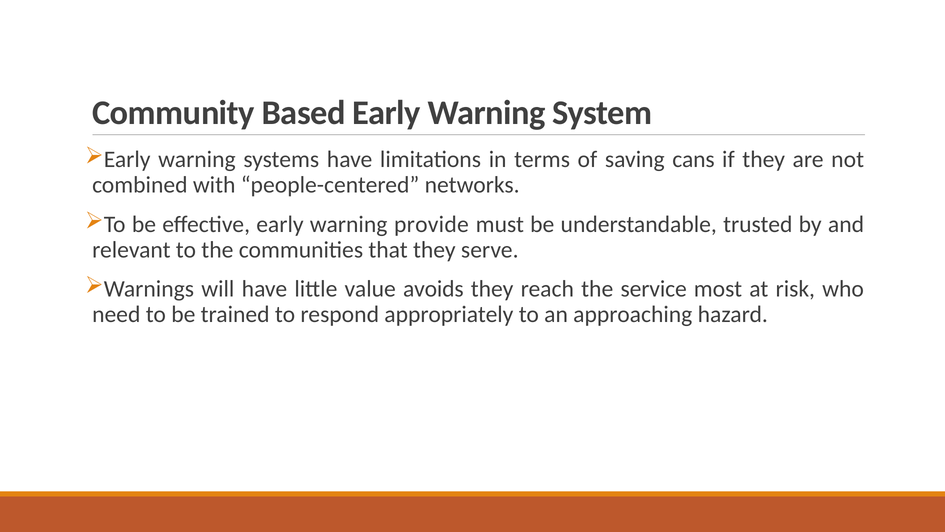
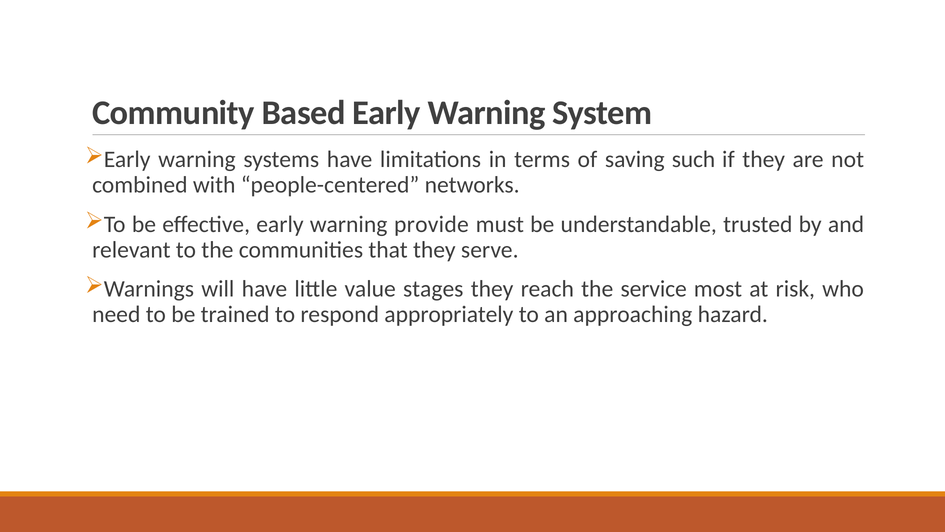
cans: cans -> such (694, 159)
avoids: avoids -> stages (433, 289)
